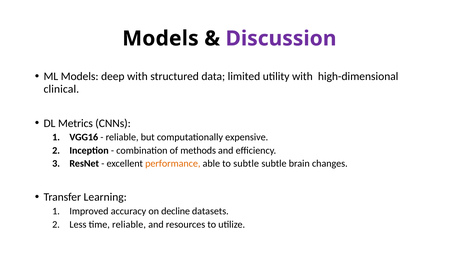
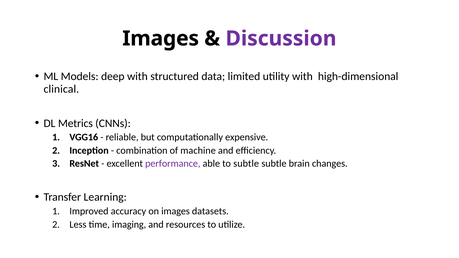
Models: Models -> Images (161, 39)
methods: methods -> machine (198, 151)
performance colour: orange -> purple (173, 164)
on decline: decline -> images (176, 211)
time reliable: reliable -> imaging (129, 225)
